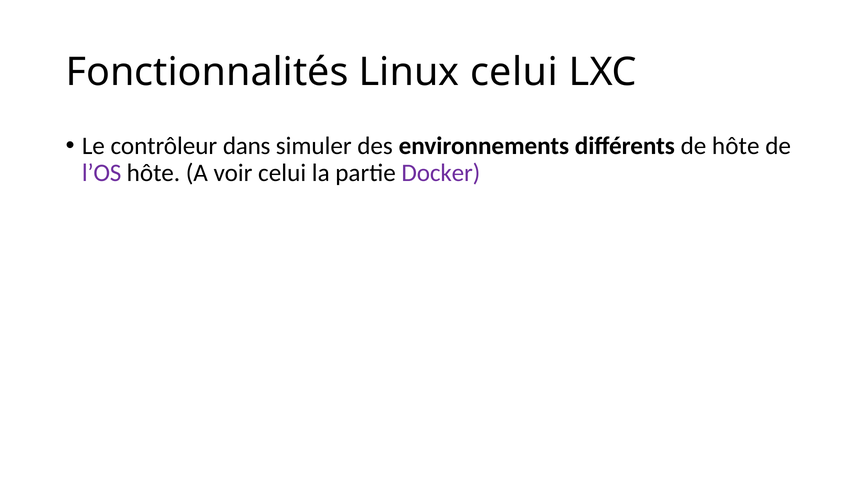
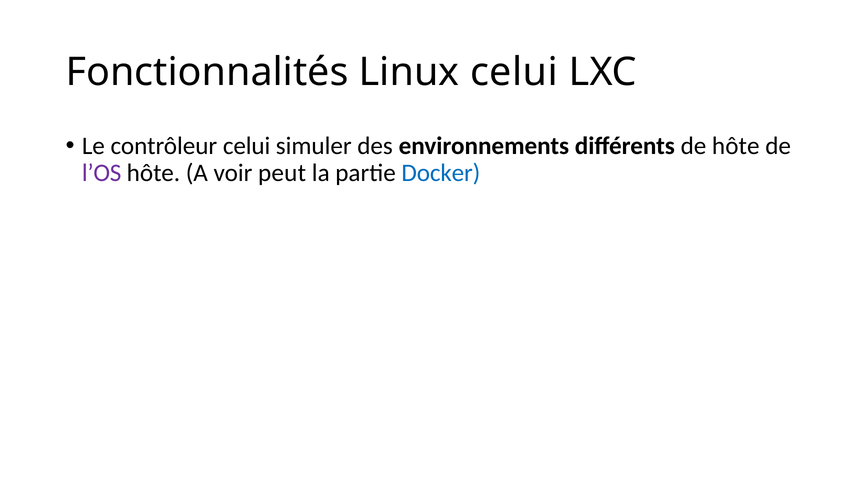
contrôleur dans: dans -> celui (247, 146)
voir celui: celui -> peut (282, 173)
Docker colour: purple -> blue (441, 173)
